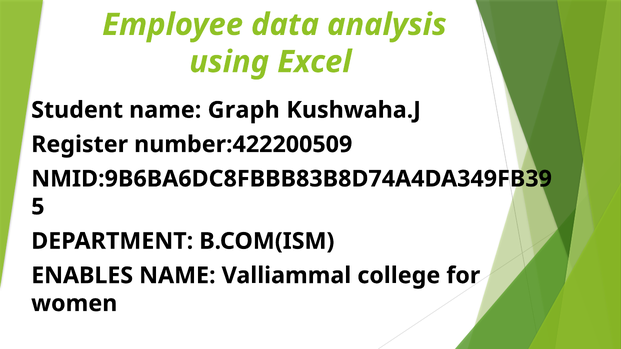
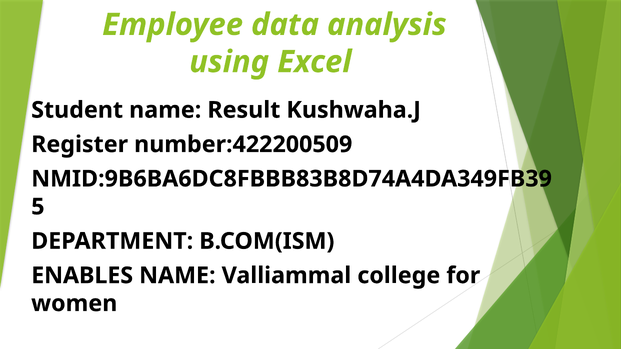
Graph: Graph -> Result (244, 110)
